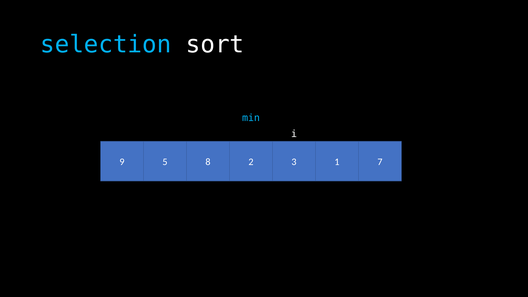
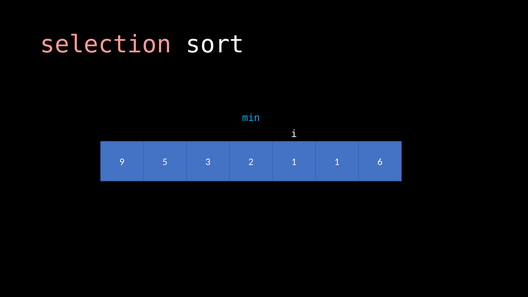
selection colour: light blue -> pink (106, 44)
8: 8 -> 3 (208, 162)
2 3: 3 -> 1 (294, 162)
7: 7 -> 6 (380, 162)
